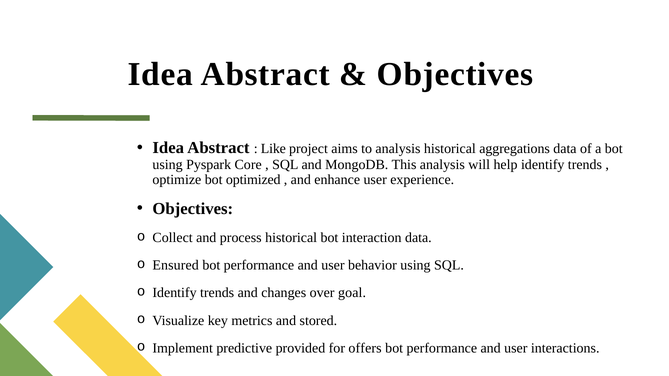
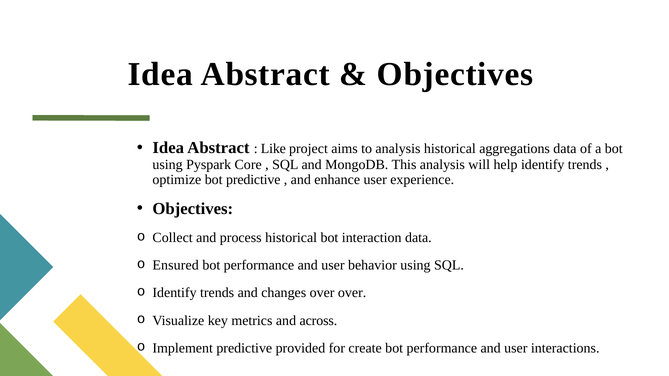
bot optimized: optimized -> predictive (253, 180)
over goal: goal -> over (352, 293)
stored: stored -> across (318, 321)
offers: offers -> create (365, 348)
